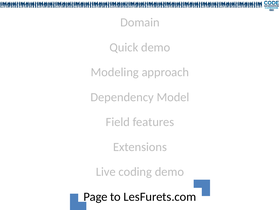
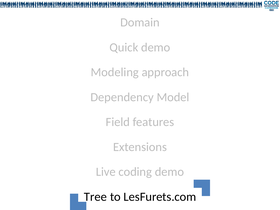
Page: Page -> Tree (95, 197)
